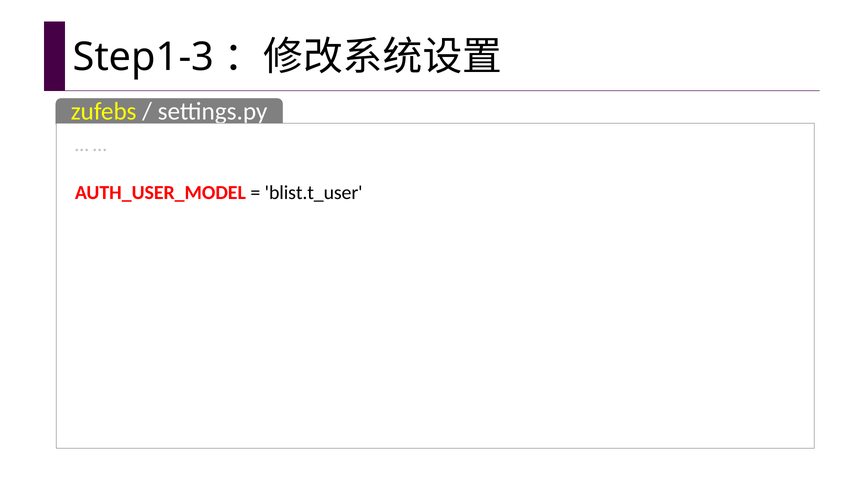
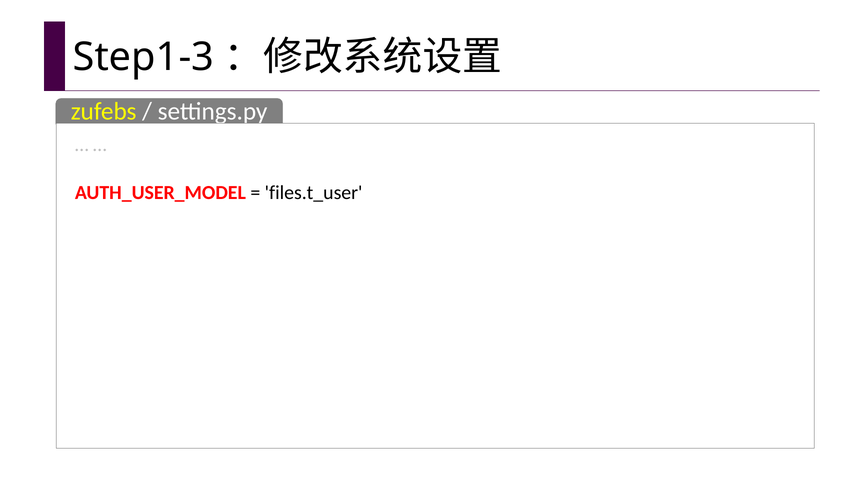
blist.t_user: blist.t_user -> files.t_user (314, 192)
